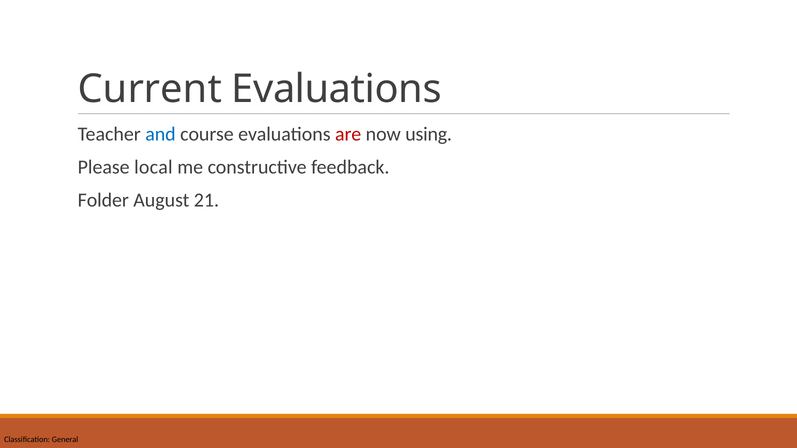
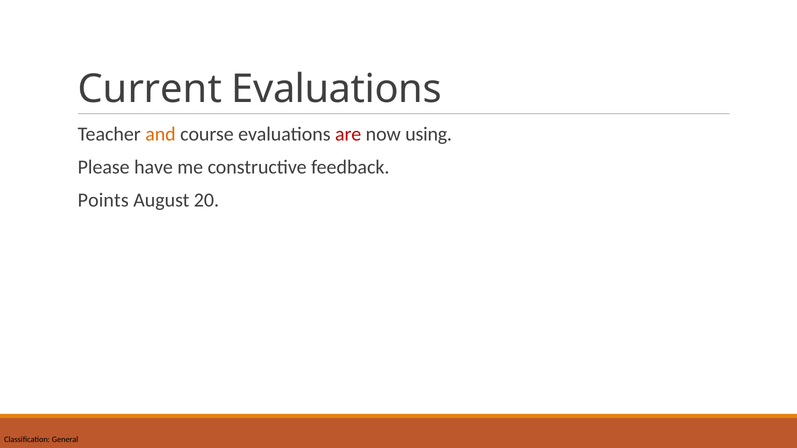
and colour: blue -> orange (160, 134)
local: local -> have (154, 167)
Folder: Folder -> Points (103, 201)
21: 21 -> 20 (206, 201)
